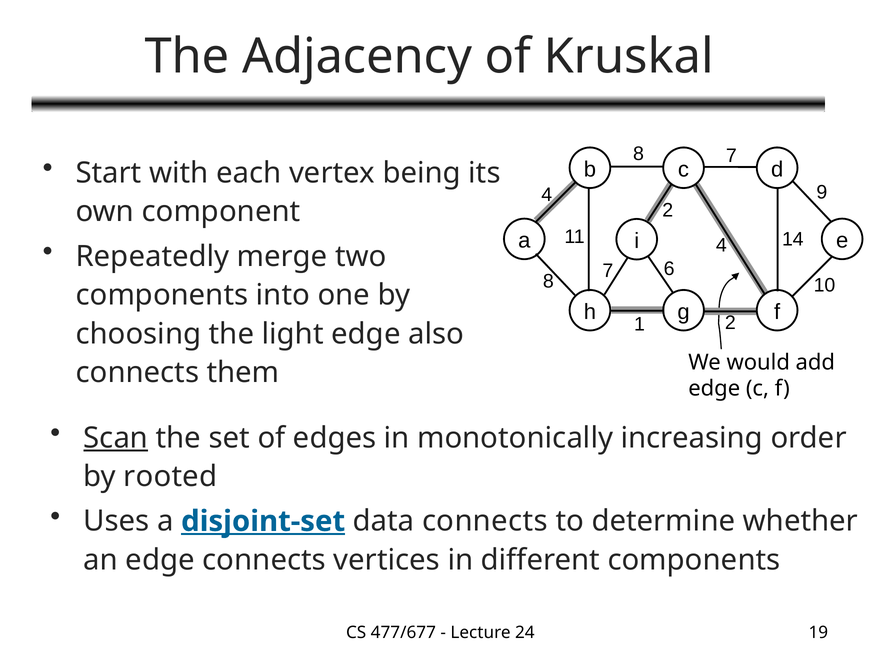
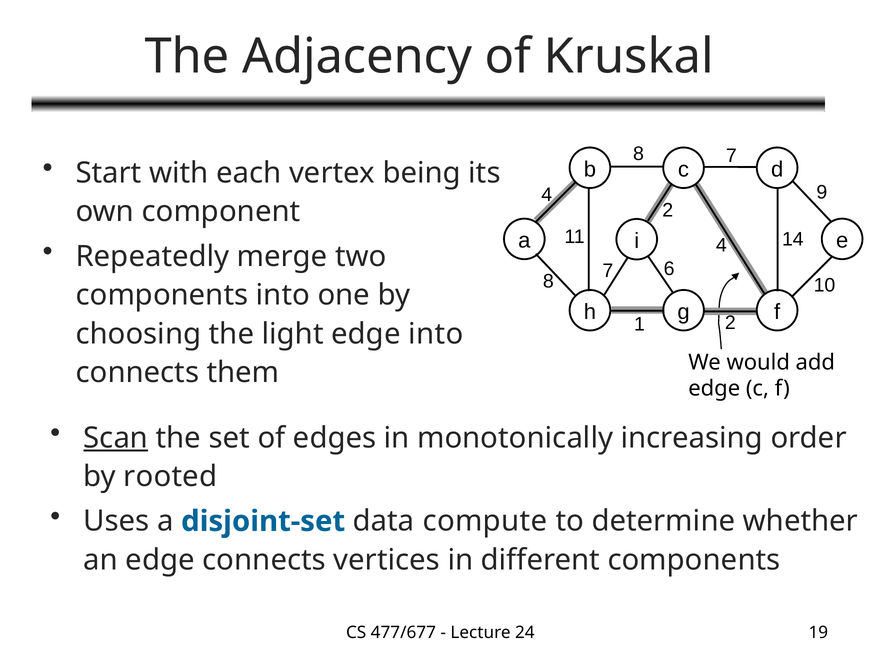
edge also: also -> into (436, 334)
disjoint-set underline: present -> none (263, 521)
data connects: connects -> compute (485, 521)
